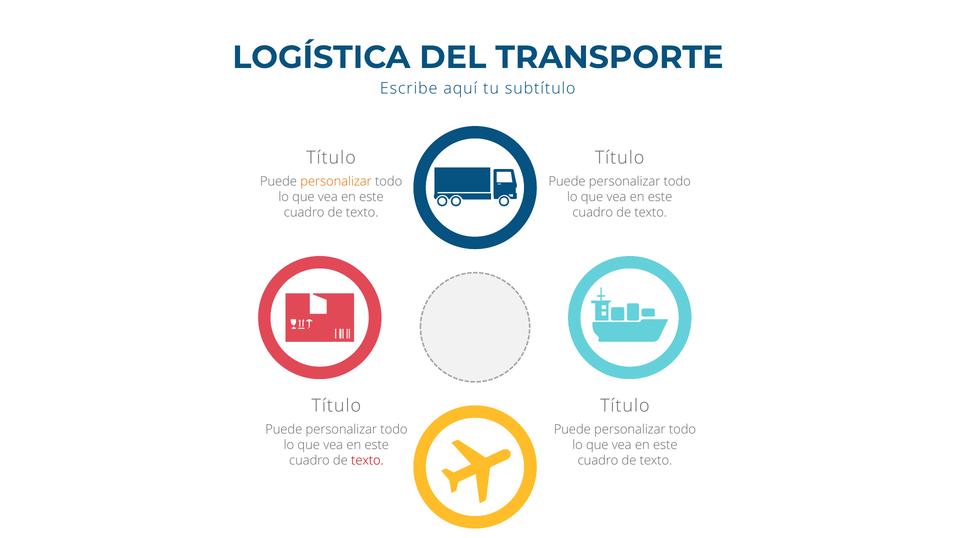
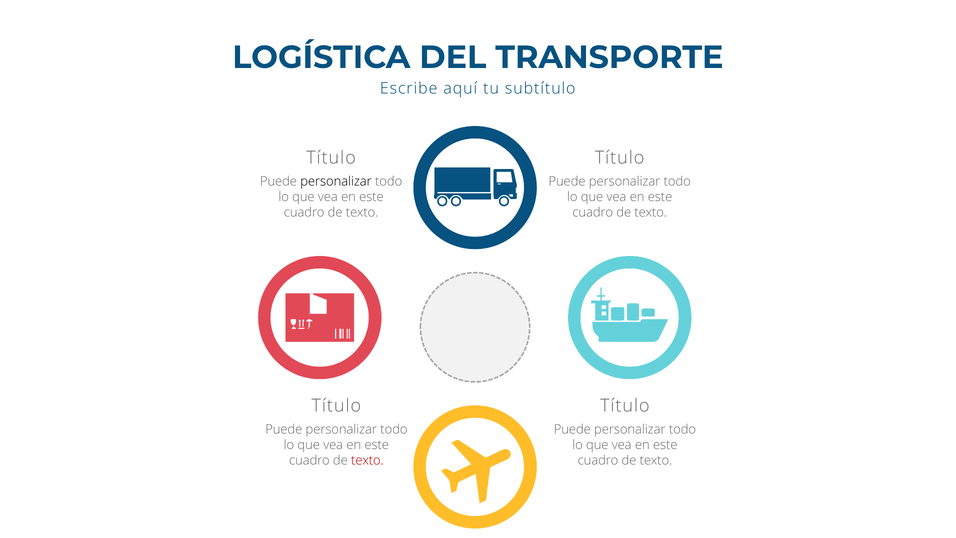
personalizar colour: orange -> black (336, 181)
